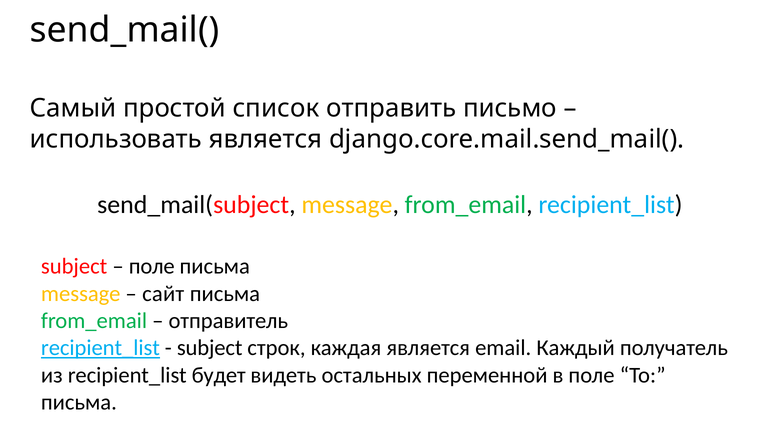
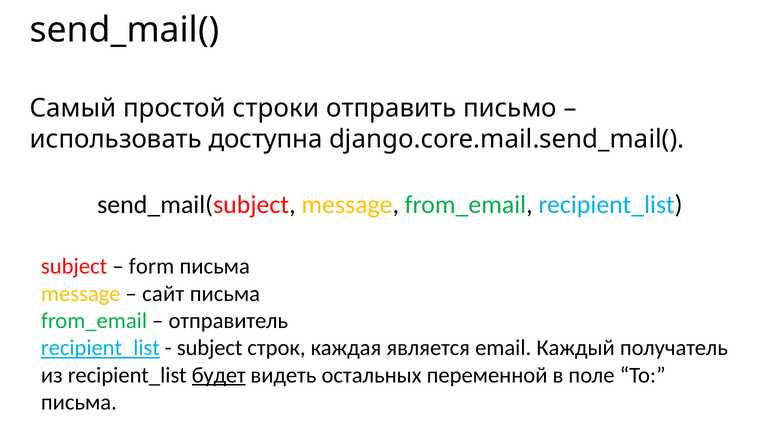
список: список -> строки (276, 109)
использовать является: является -> доступна (266, 140)
поле: поле -> form (152, 267)
будет underline: none -> present (219, 376)
